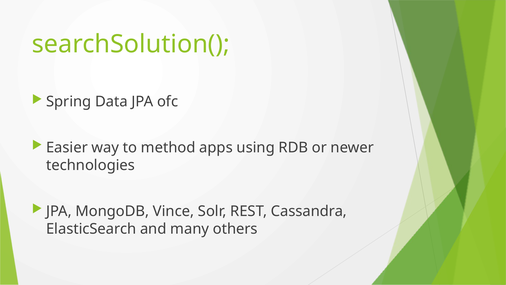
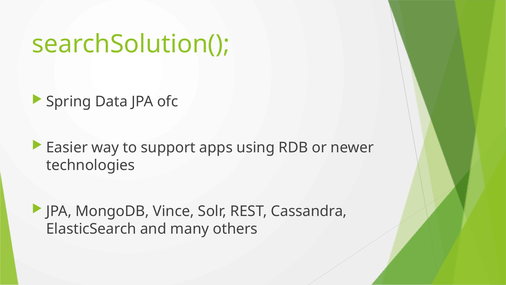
method: method -> support (168, 147)
